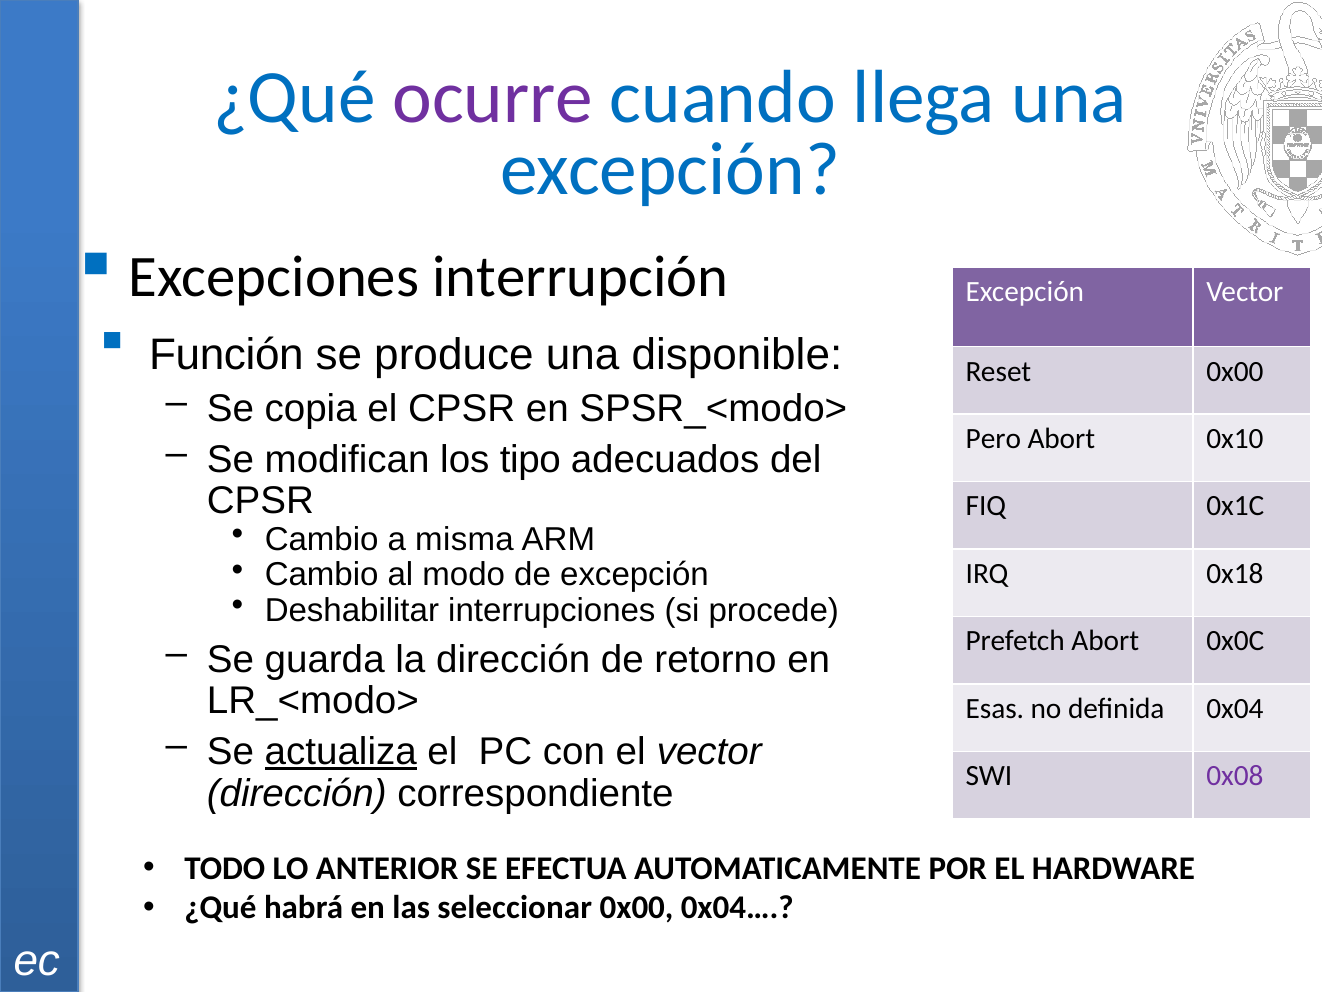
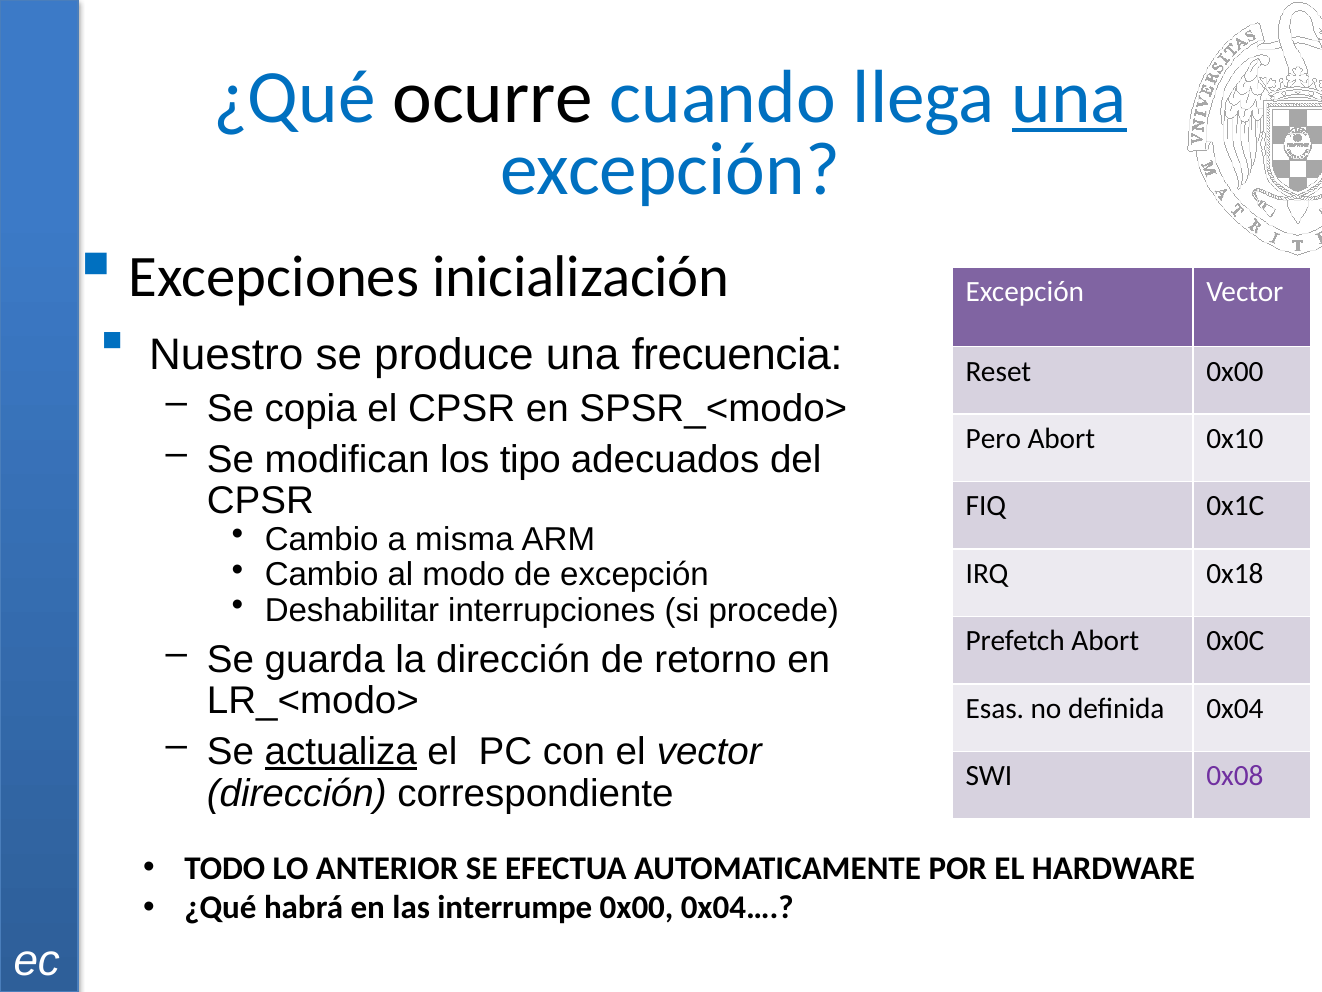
ocurre colour: purple -> black (493, 97)
una underline: none -> present (1069, 97)
interrupción: interrupción -> inicialización (581, 277)
Función: Función -> Nuestro (226, 355)
disponible: disponible -> frecuencia (737, 355)
seleccionar: seleccionar -> interrumpe (515, 908)
